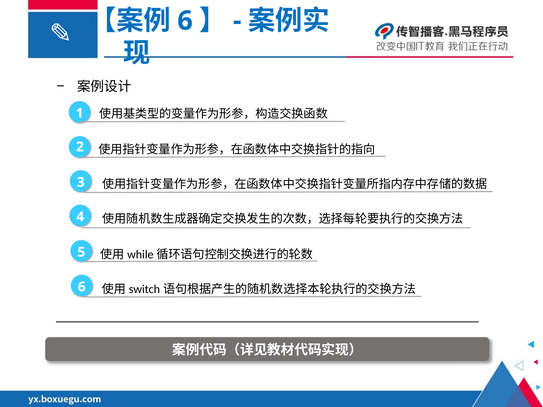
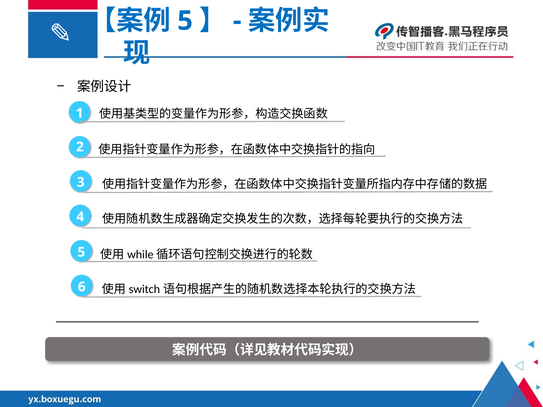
6: 6 -> 5 (185, 21)
